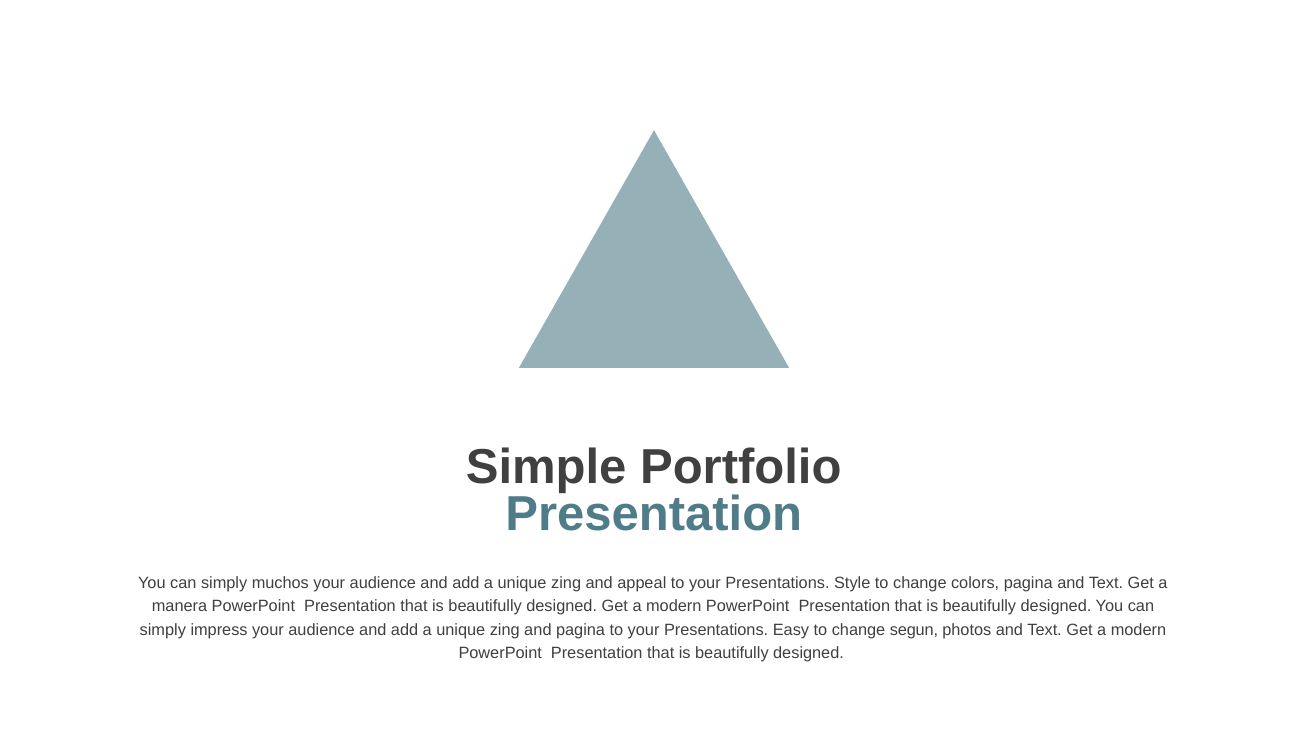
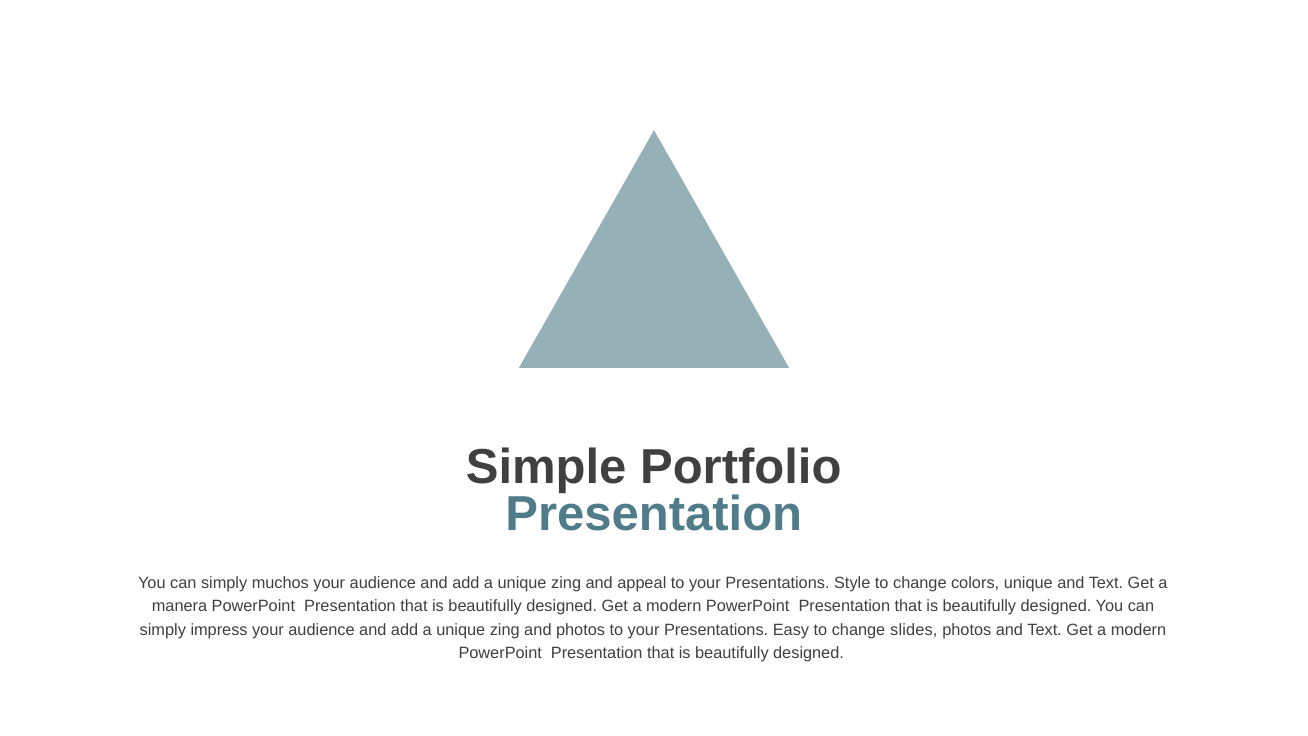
colors pagina: pagina -> unique (1028, 583)
and pagina: pagina -> photos (581, 630)
segun: segun -> slides (914, 630)
